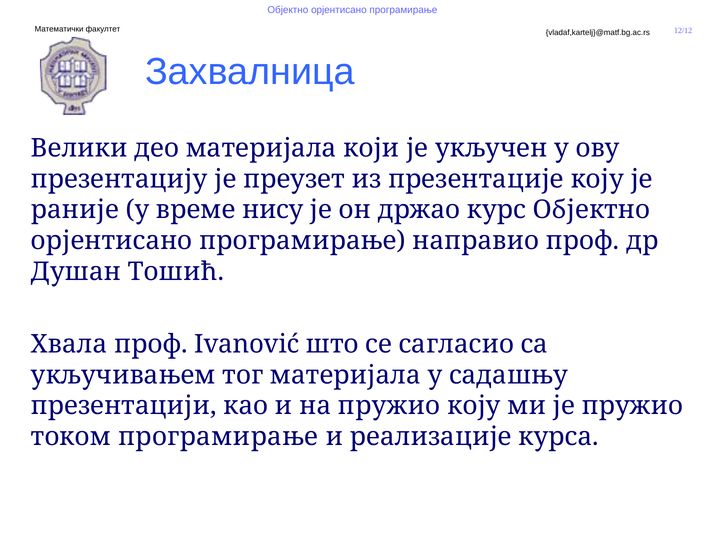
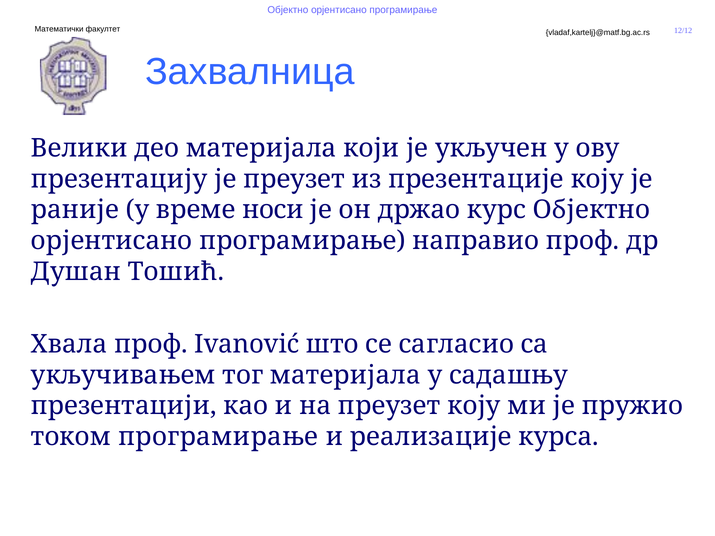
нису: нису -> носи (273, 210)
на пружио: пружио -> преузет (389, 406)
